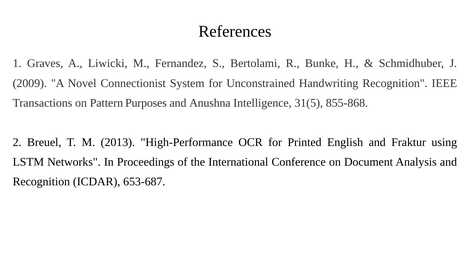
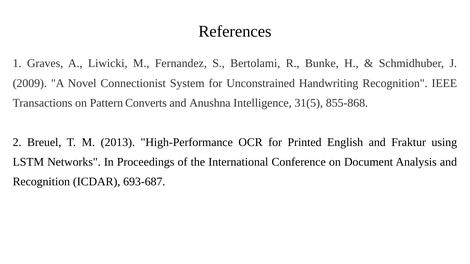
Purposes: Purposes -> Converts (146, 103)
653-687: 653-687 -> 693-687 (144, 182)
